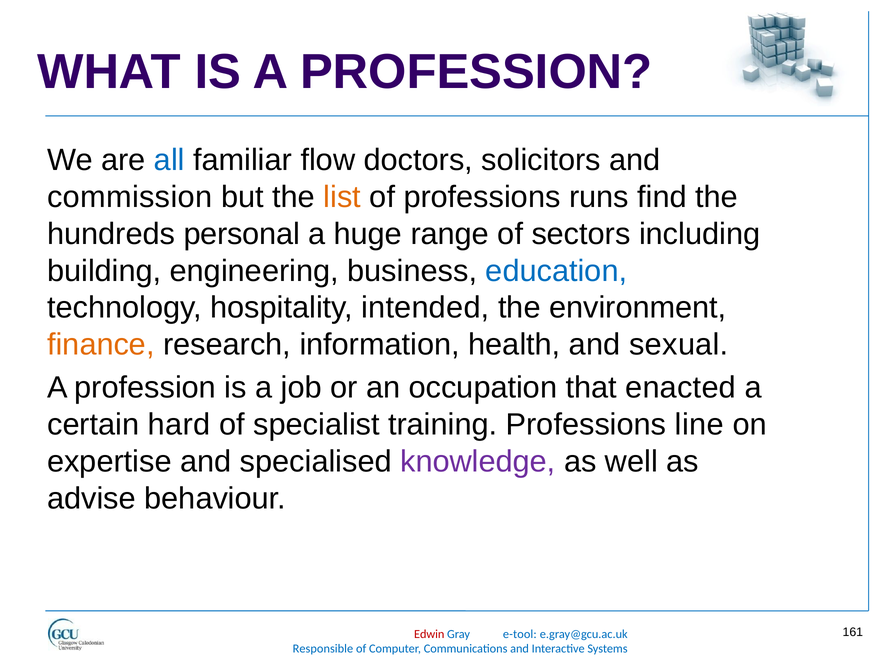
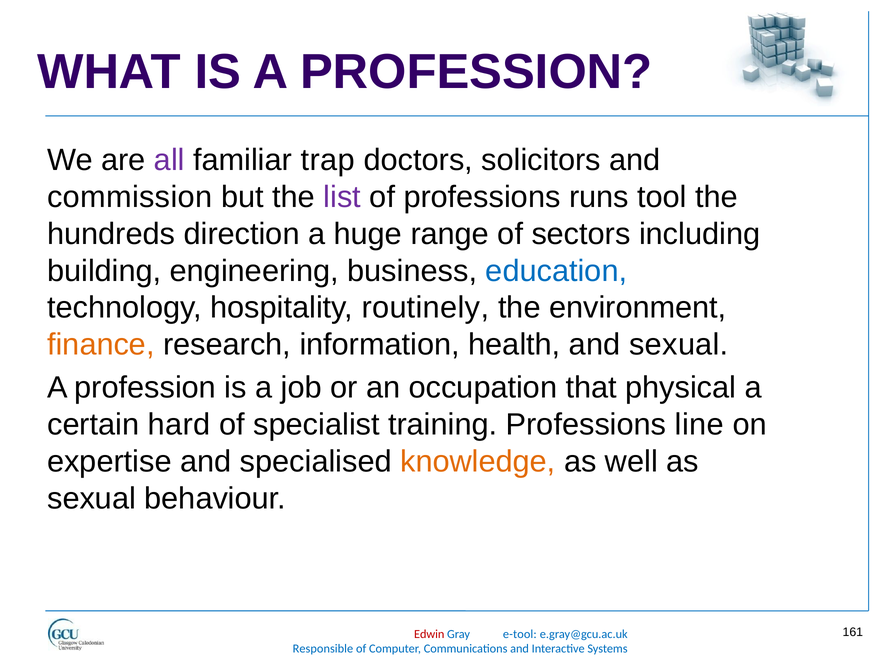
all colour: blue -> purple (169, 160)
flow: flow -> trap (328, 160)
list colour: orange -> purple (342, 197)
find: find -> tool (662, 197)
personal: personal -> direction (242, 234)
intended: intended -> routinely (425, 308)
enacted: enacted -> physical (681, 388)
knowledge colour: purple -> orange (478, 462)
advise: advise -> sexual (92, 499)
